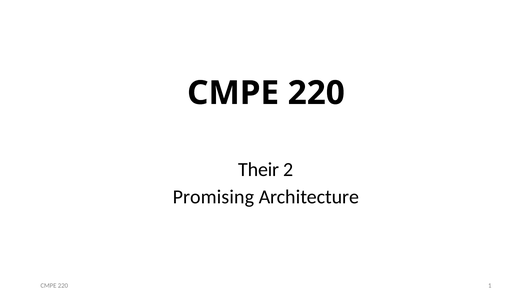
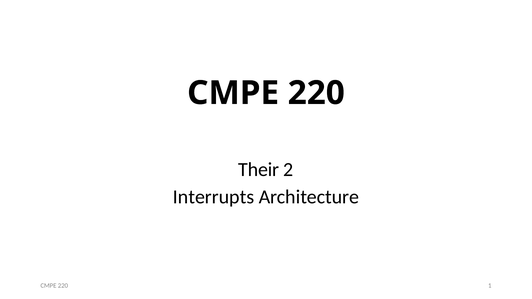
Promising: Promising -> Interrupts (214, 197)
